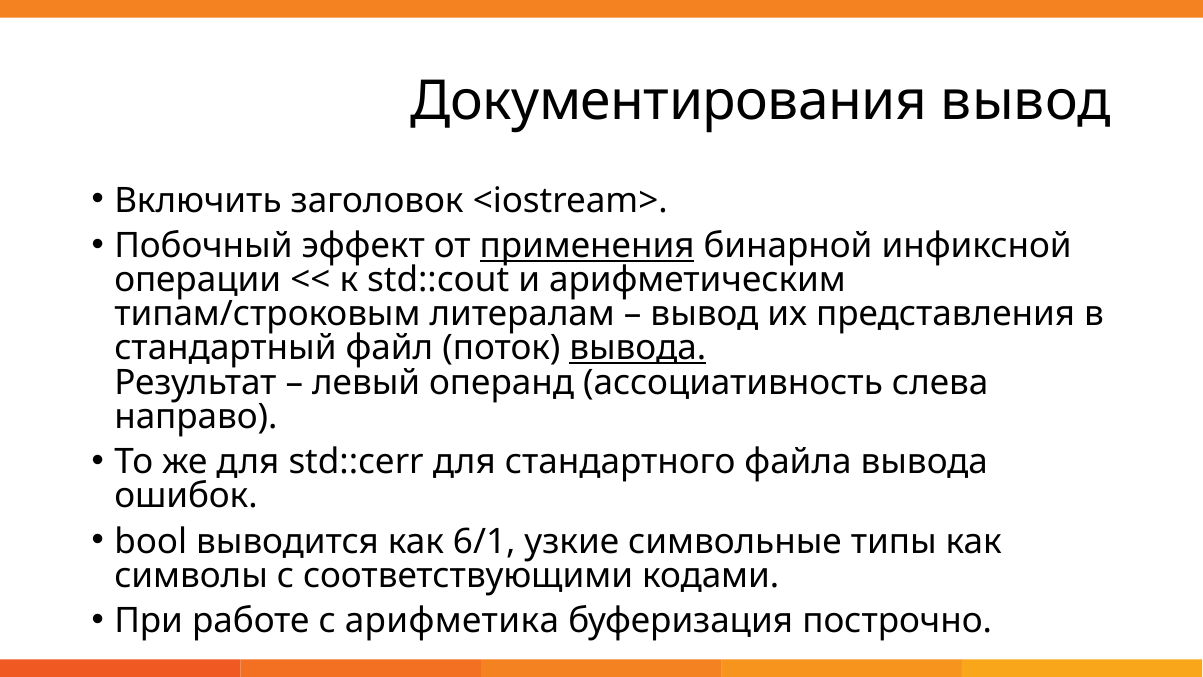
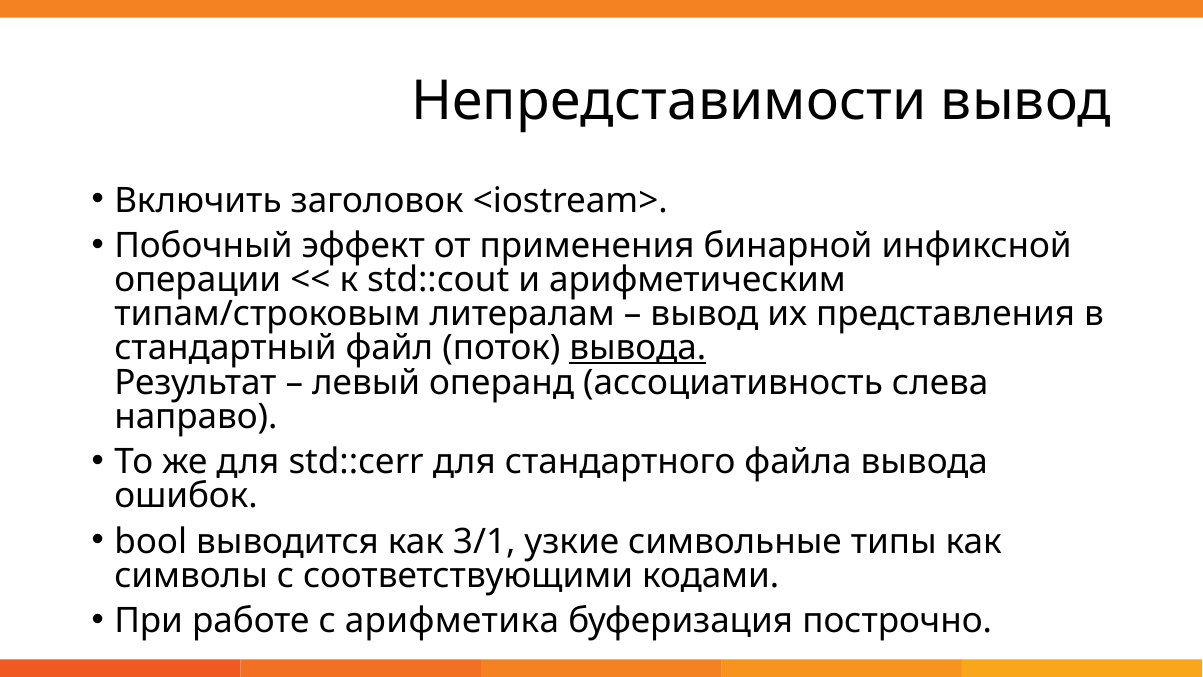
Документирования: Документирования -> Непредставимости (669, 101)
применения underline: present -> none (587, 246)
6/1: 6/1 -> 3/1 (484, 541)
